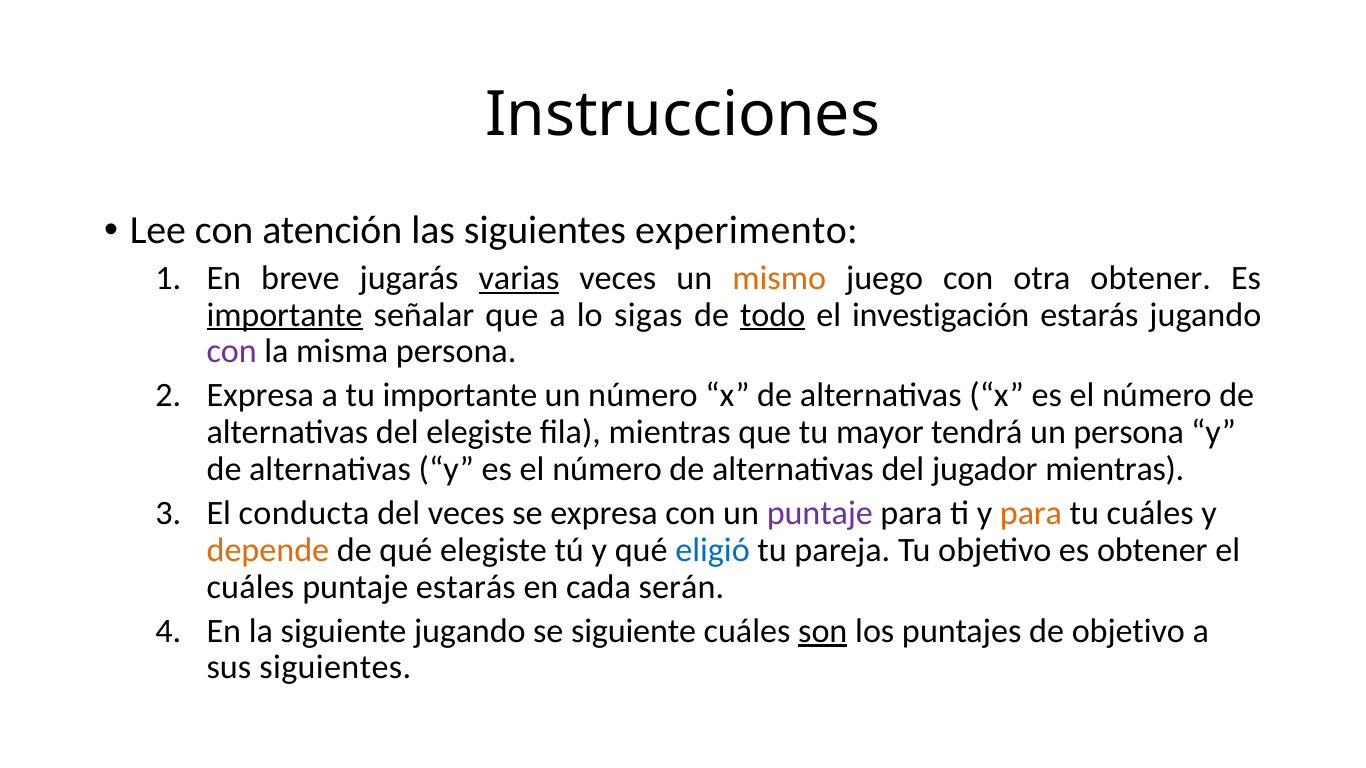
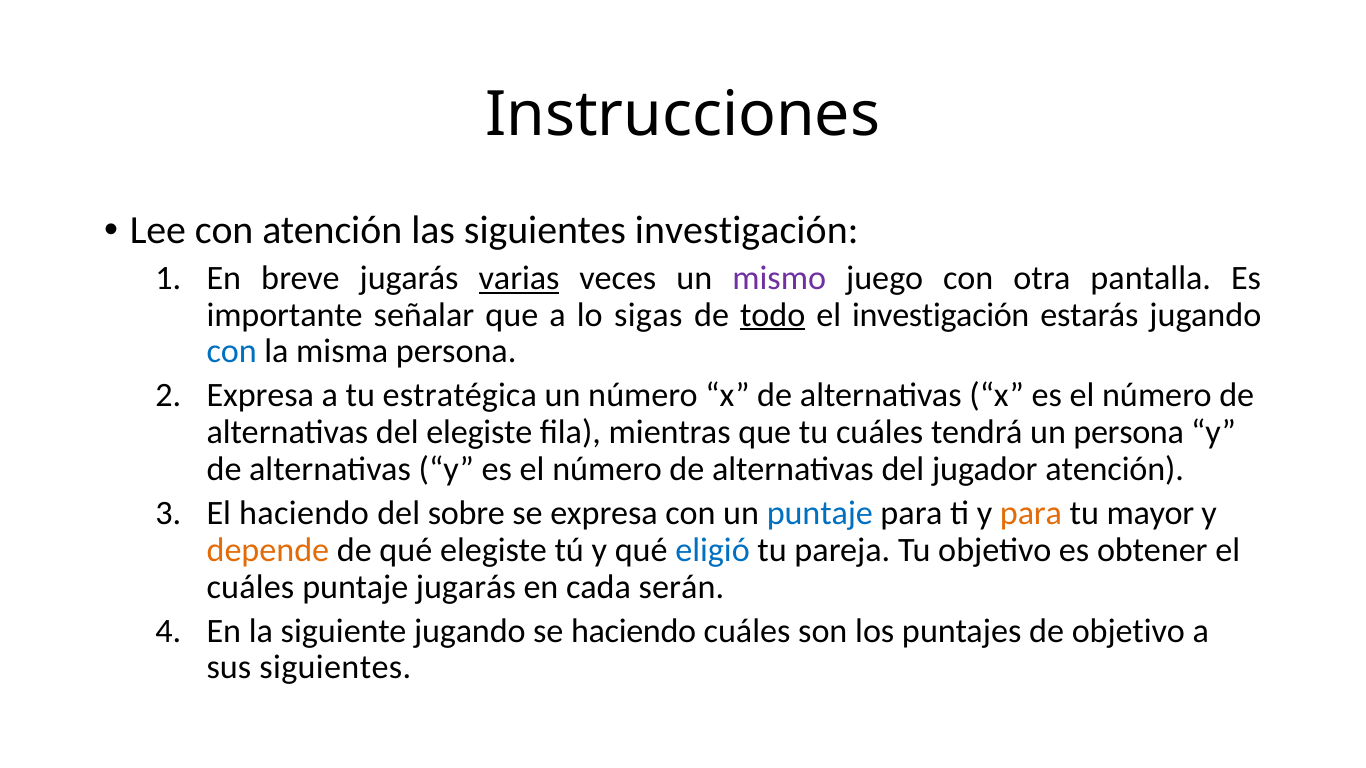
siguientes experimento: experimento -> investigación (747, 231)
mismo colour: orange -> purple (779, 278)
otra obtener: obtener -> pantalla (1151, 278)
importante underline: present -> none (285, 315)
con colour: purple -> blue (232, 352)
tu importante: importante -> estratégica (460, 396)
tu mayor: mayor -> cuáles (880, 433)
jugador mientras: mientras -> atención (1115, 469)
El conducta: conducta -> haciendo (304, 513)
del veces: veces -> sobre (466, 513)
puntaje colour: purple -> blue (820, 513)
tu cuáles: cuáles -> mayor (1150, 513)
puntaje estarás: estarás -> jugarás (466, 587)
se siguiente: siguiente -> haciendo (634, 631)
son underline: present -> none (823, 631)
